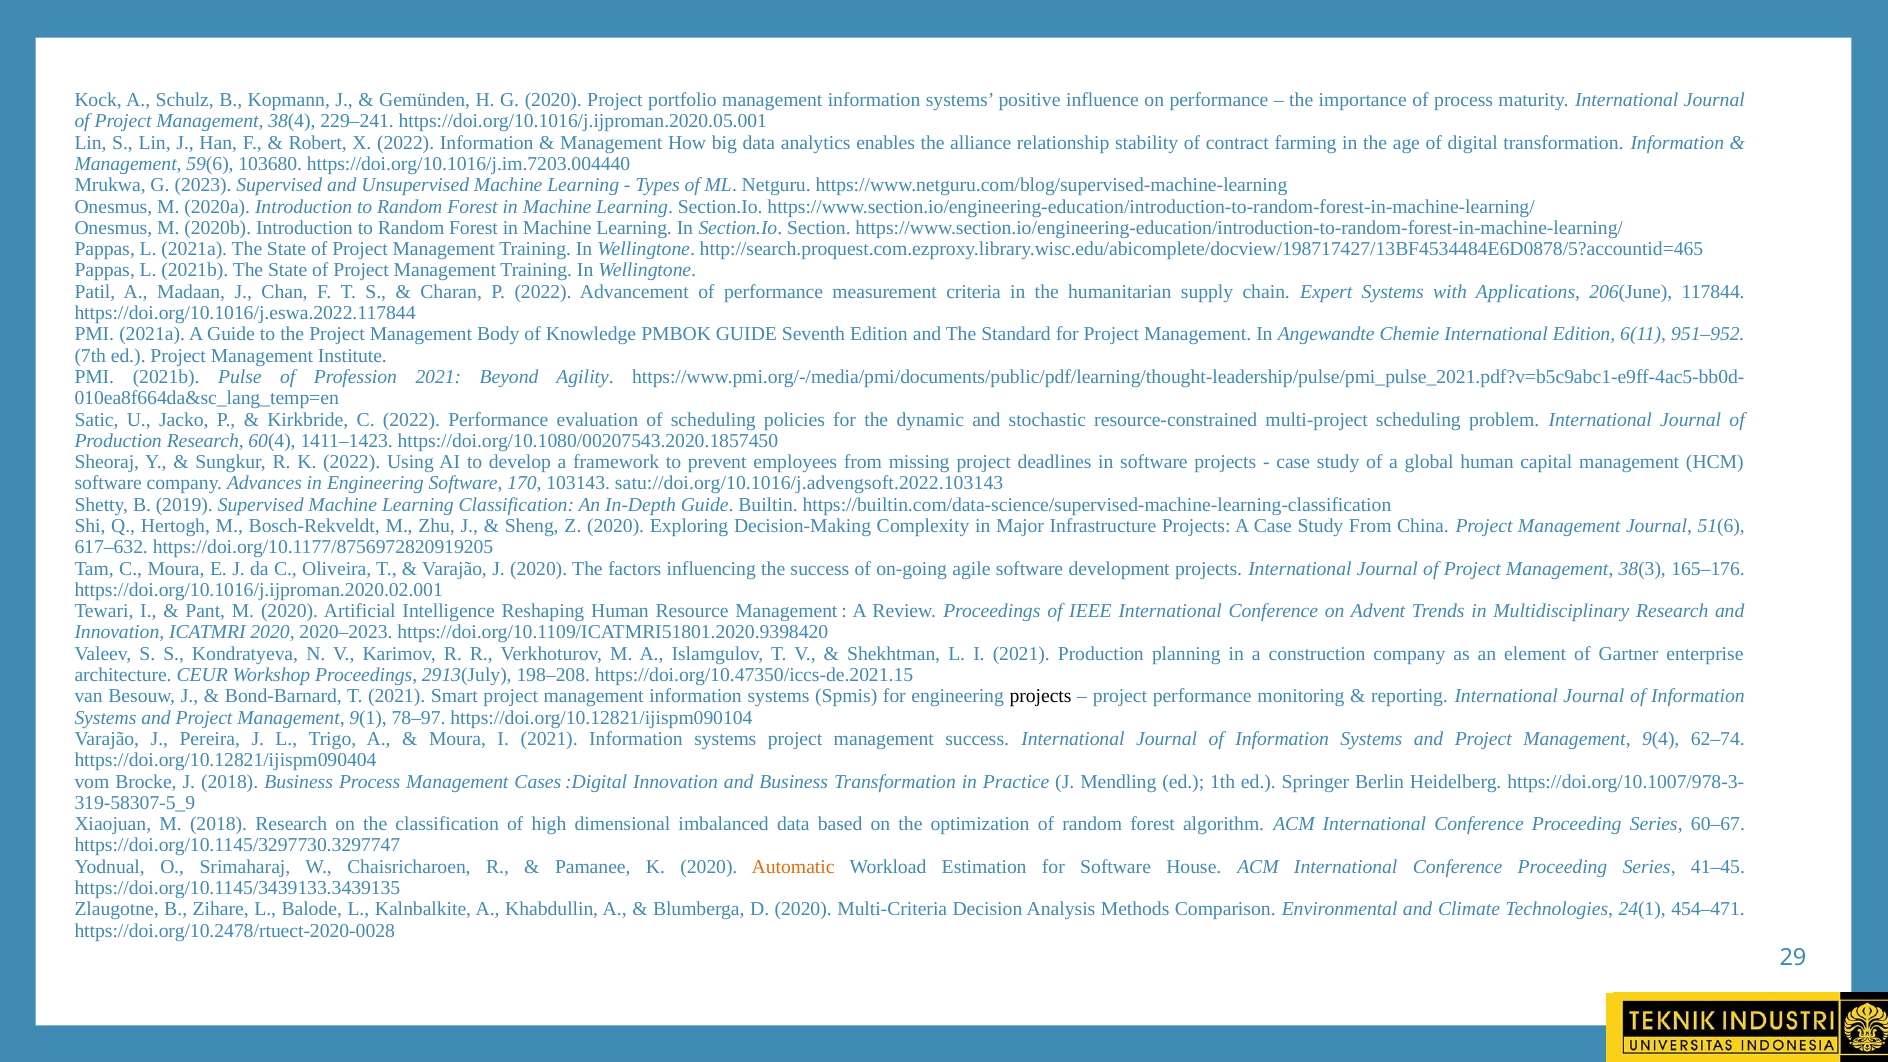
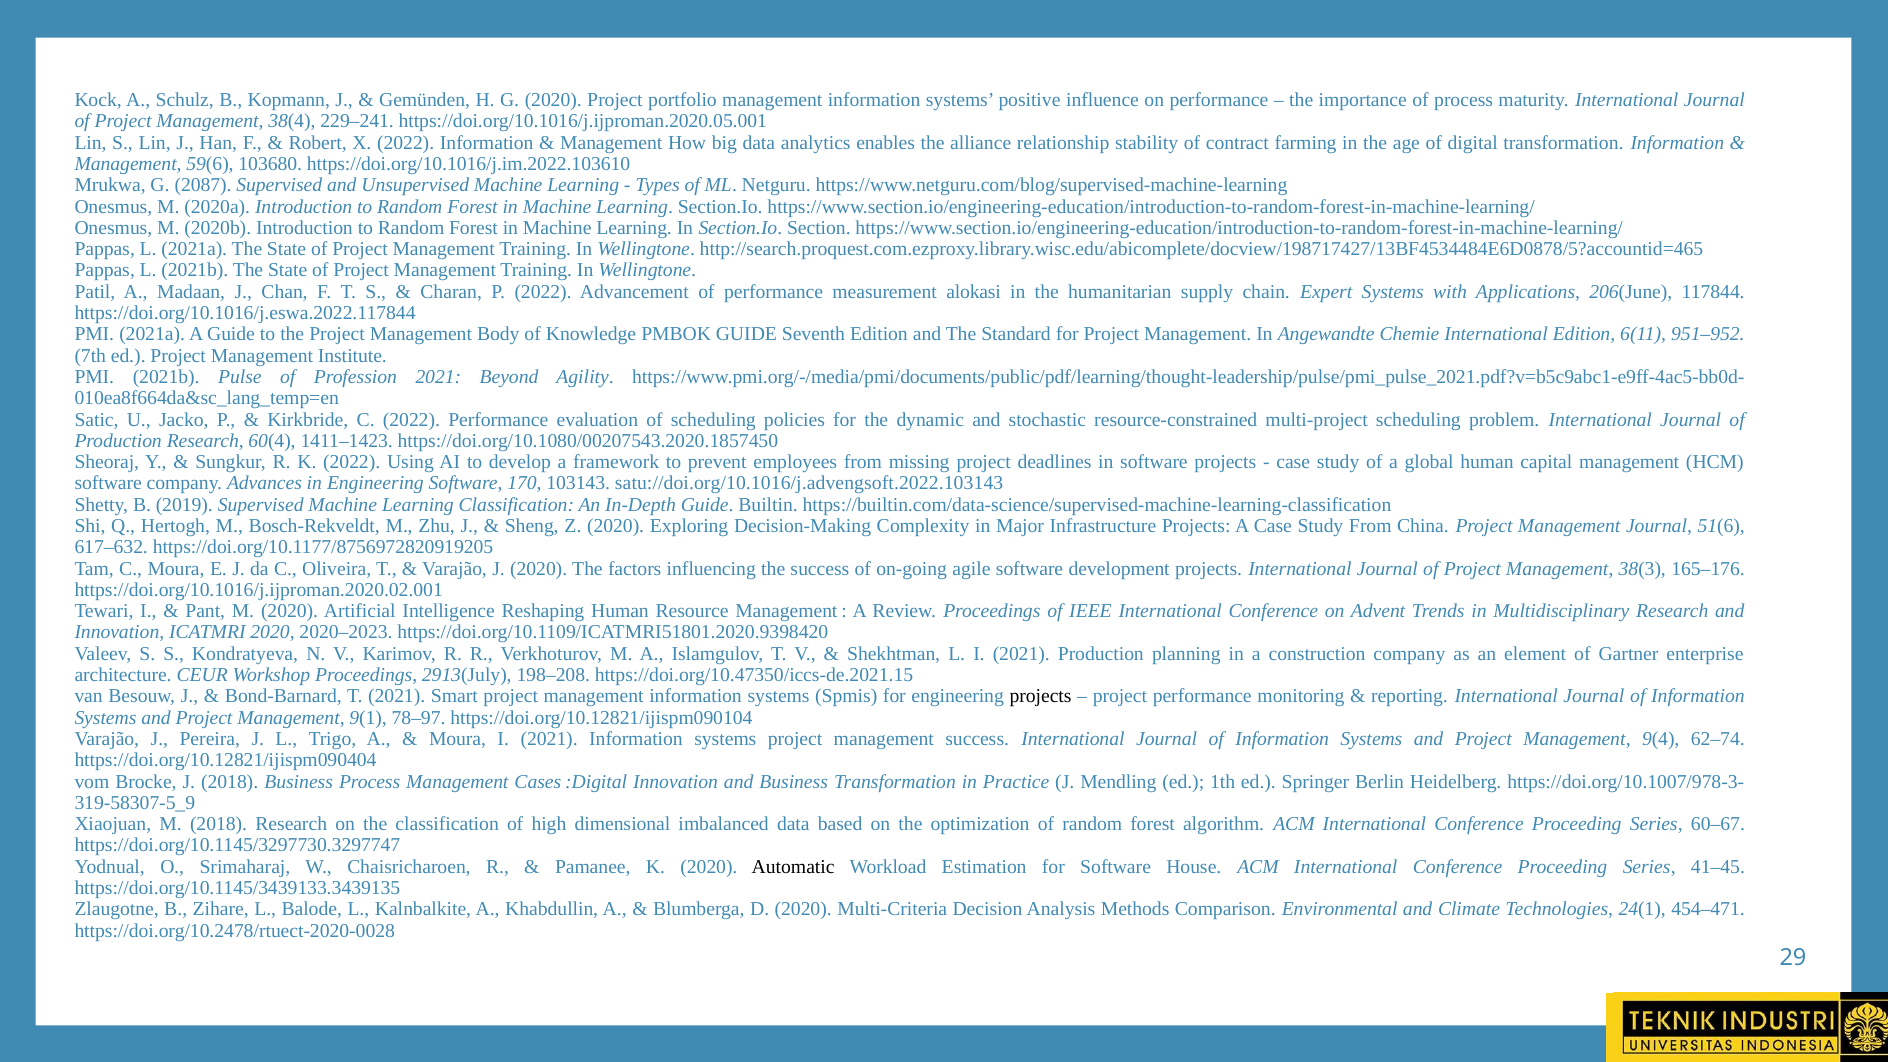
https://doi.org/10.1016/j.im.7203.004440: https://doi.org/10.1016/j.im.7203.004440 -> https://doi.org/10.1016/j.im.2022.103610 (469, 164)
2023: 2023 -> 2087 (203, 185)
criteria: criteria -> alokasi (974, 292)
Automatic colour: orange -> black (793, 867)
